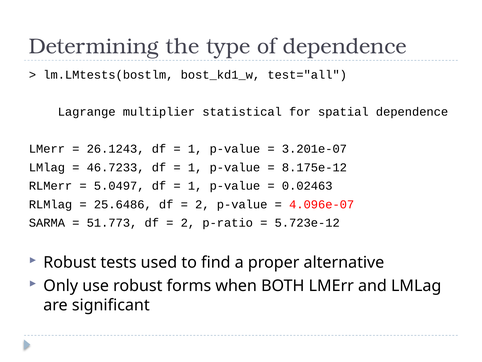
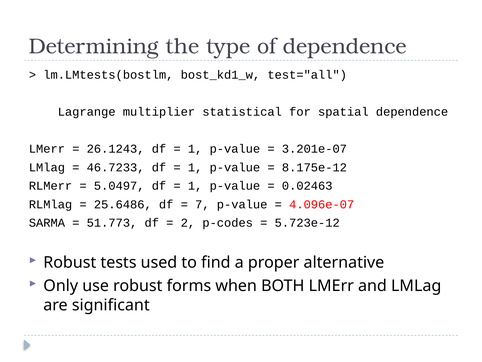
2: 2 -> 7 (202, 204)
p-ratio: p-ratio -> p-codes (228, 223)
